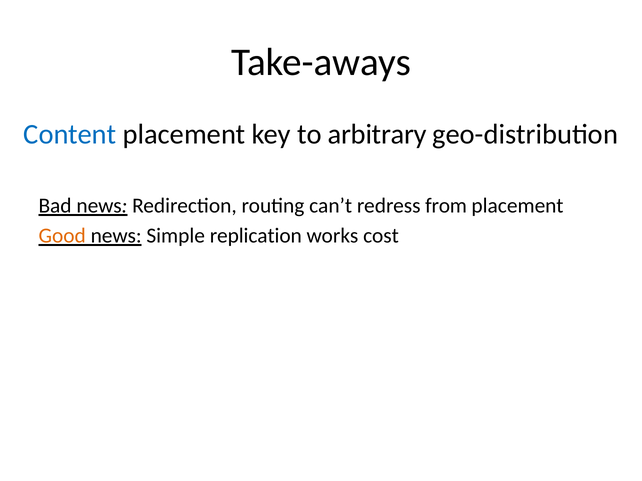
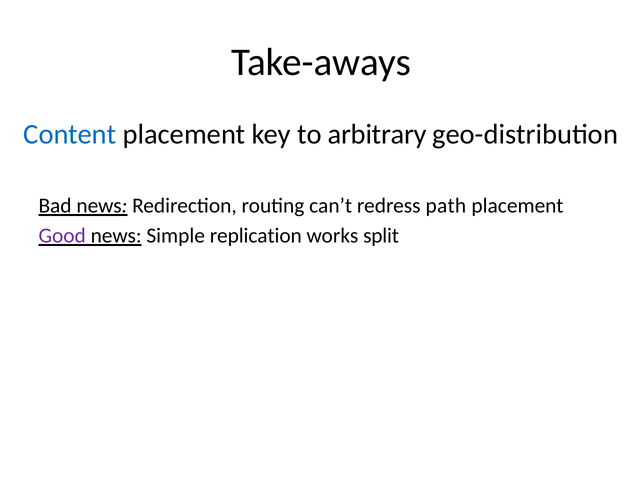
from: from -> path (446, 206)
Good colour: orange -> purple (62, 236)
cost: cost -> split (381, 236)
